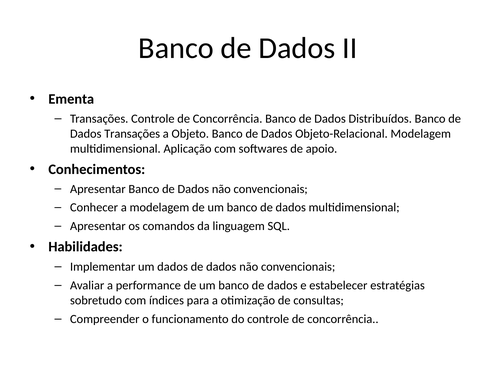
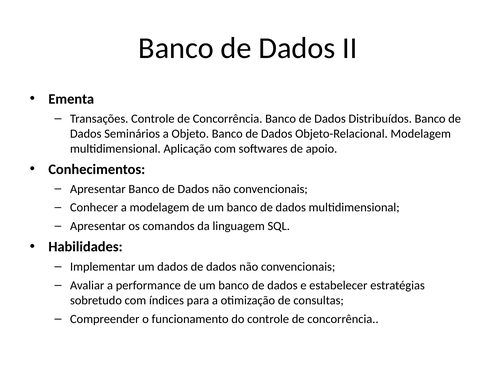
Dados Transações: Transações -> Seminários (132, 134)
